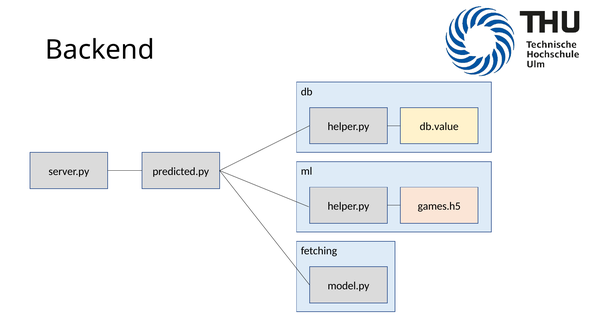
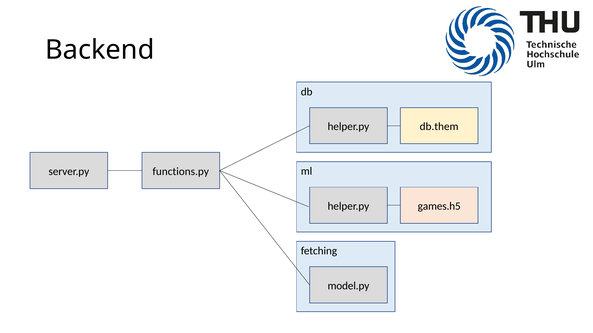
db.value: db.value -> db.them (439, 127)
predicted.py: predicted.py -> functions.py (181, 172)
